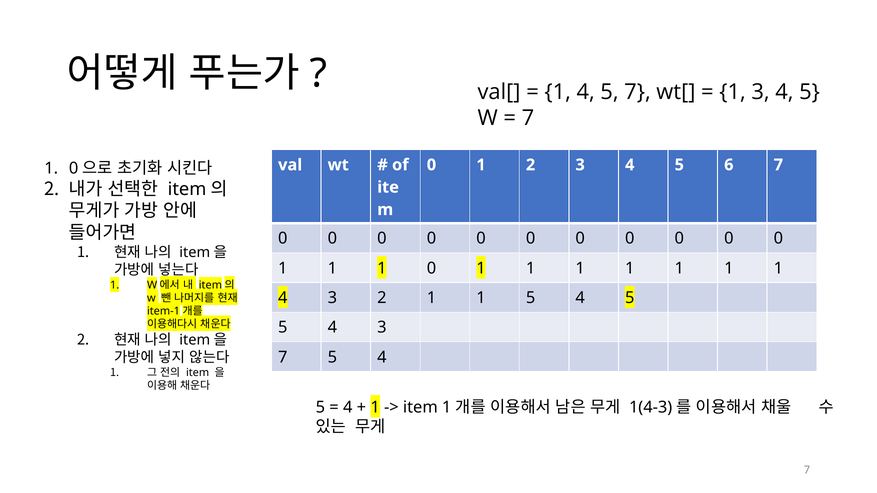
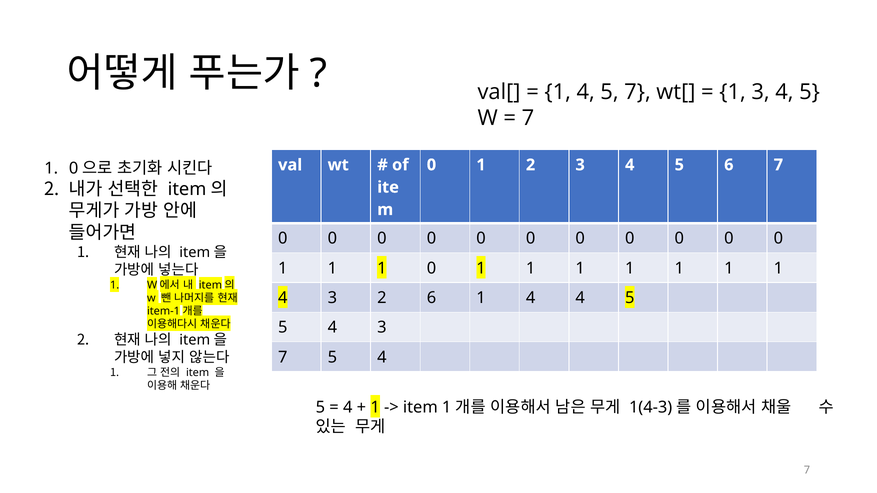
2 1: 1 -> 6 (431, 298)
5: 5 -> 4 (531, 298)
